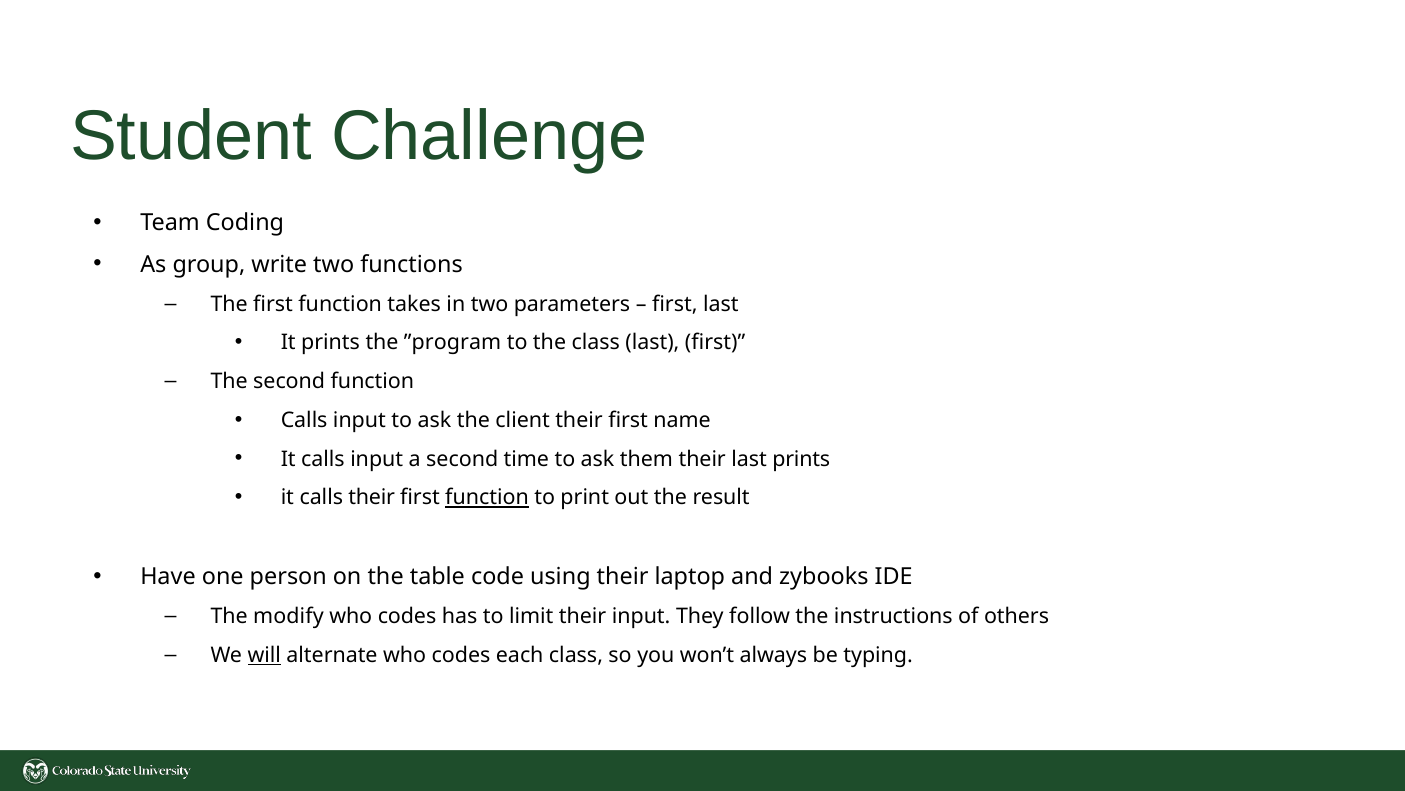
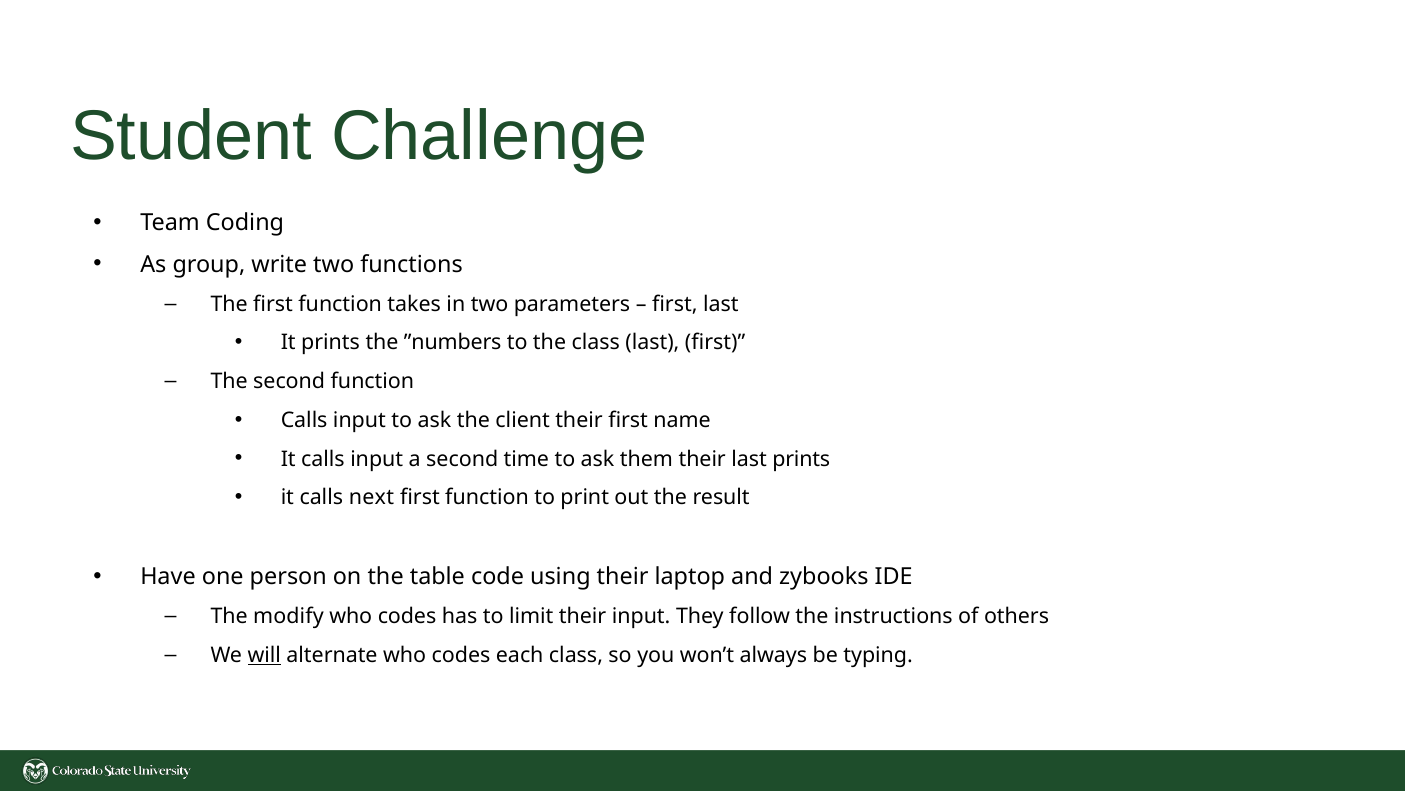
”program: ”program -> ”numbers (453, 343)
calls their: their -> next (372, 497)
function underline: present -> none (487, 497)
